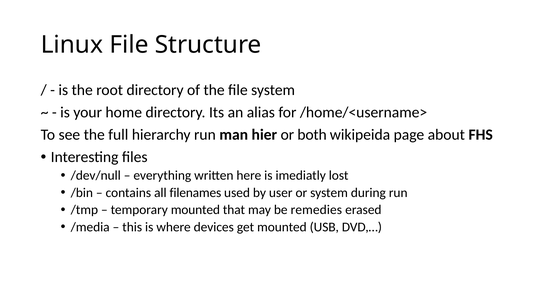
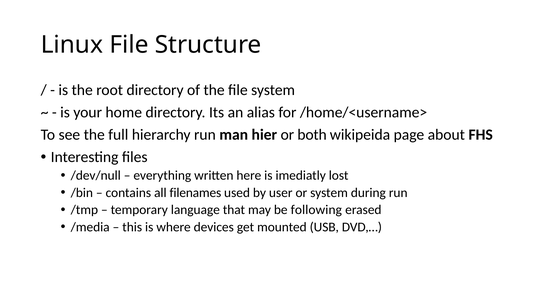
temporary mounted: mounted -> language (195, 210)
remedies: remedies -> following (316, 210)
